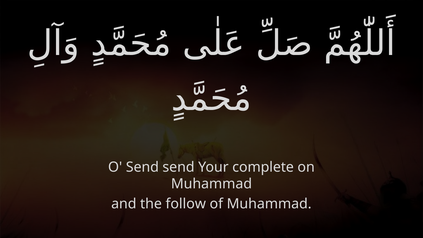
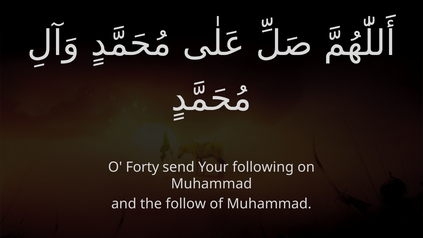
O Send: Send -> Forty (142, 167)
complete: complete -> following (263, 167)
